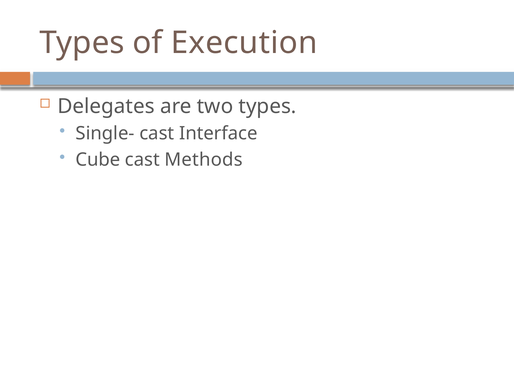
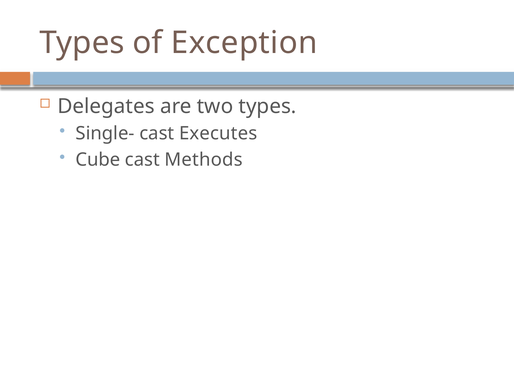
Execution: Execution -> Exception (244, 43)
Interface: Interface -> Executes (218, 134)
